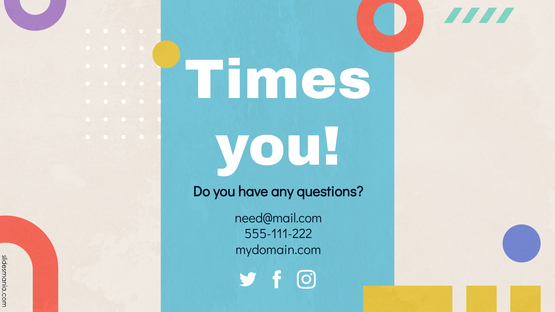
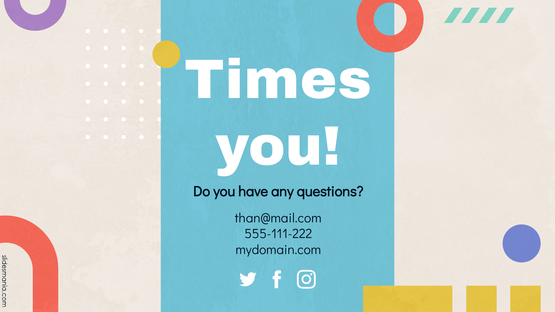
need@mail.com: need@mail.com -> than@mail.com (278, 218)
